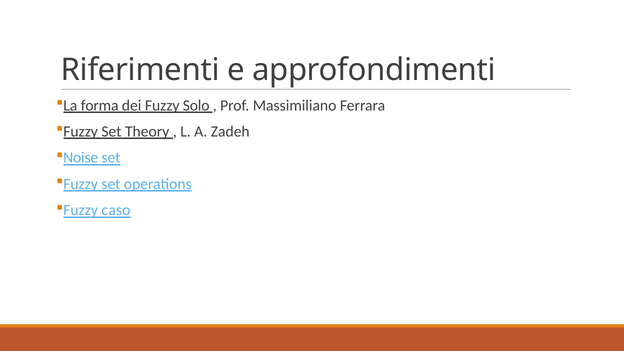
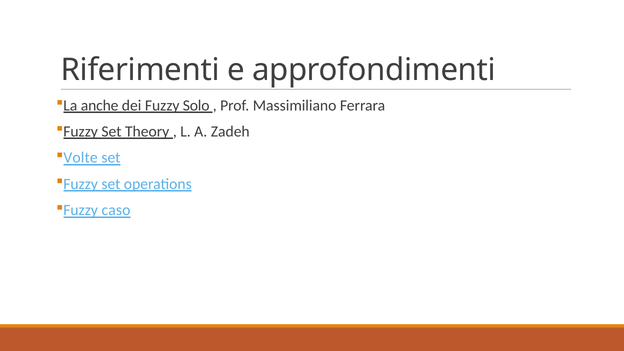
forma: forma -> anche (100, 105)
Noise: Noise -> Volte (81, 158)
